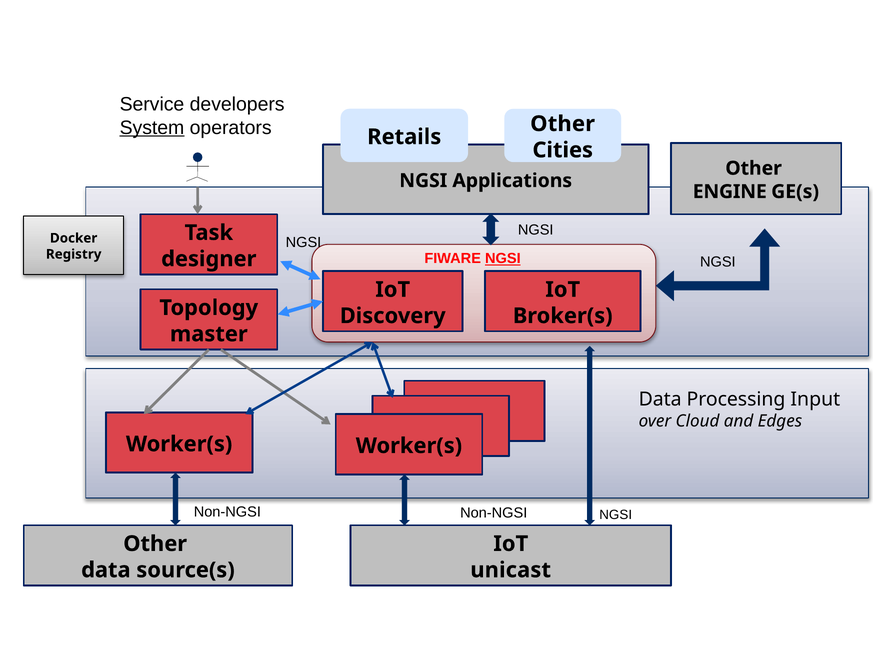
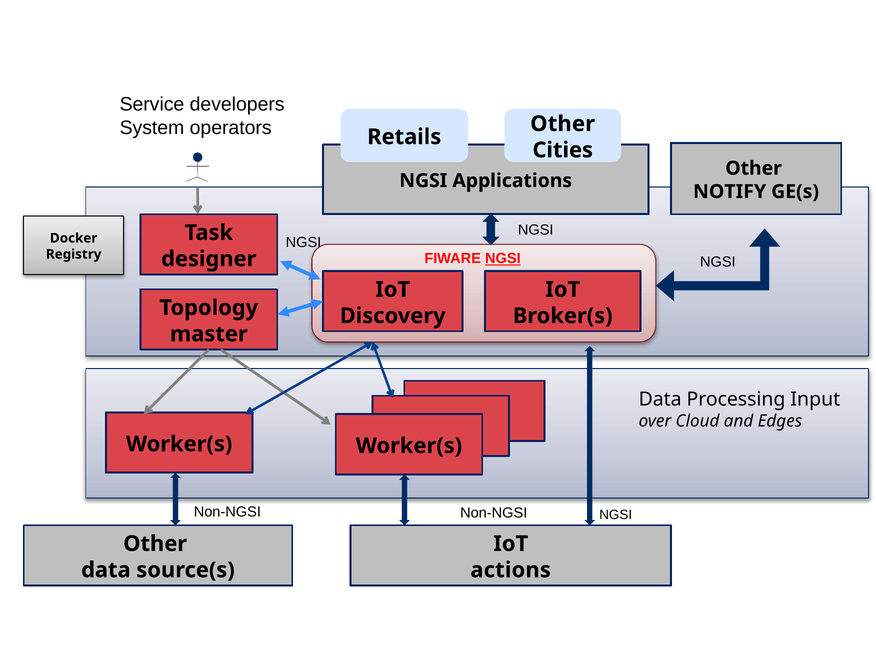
System underline: present -> none (152, 128)
ENGINE: ENGINE -> NOTIFY (730, 192)
unicast: unicast -> actions (511, 570)
